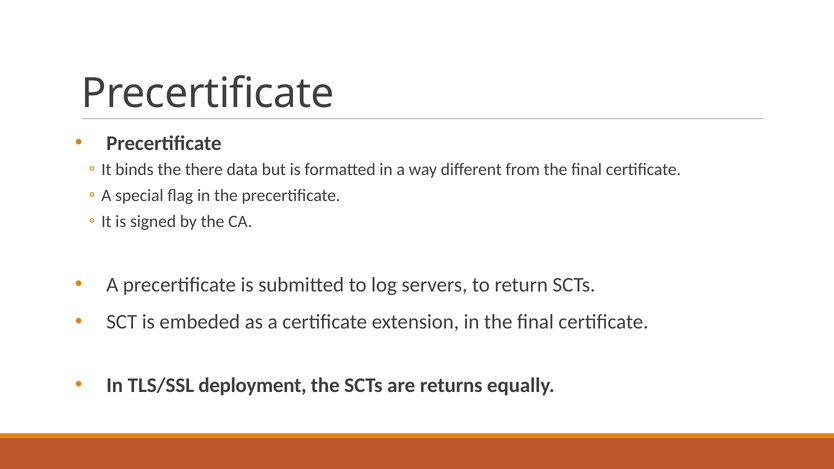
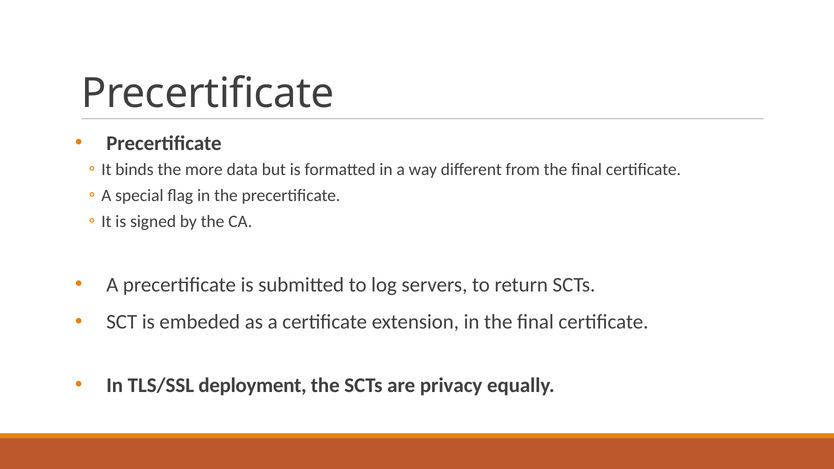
there: there -> more (204, 170)
returns: returns -> privacy (451, 385)
